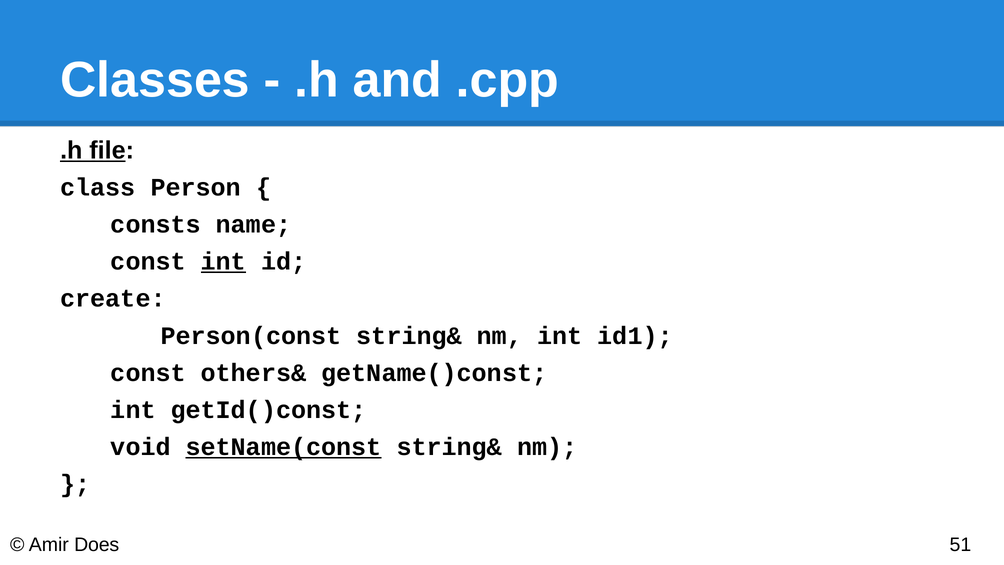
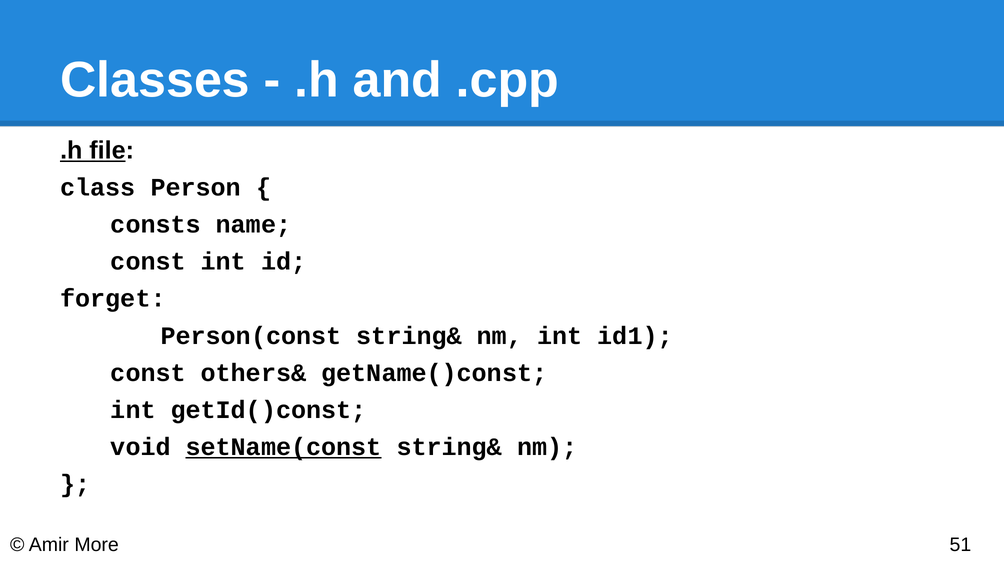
int underline: present -> none (223, 261)
create: create -> forget (113, 299)
Does: Does -> More (97, 544)
